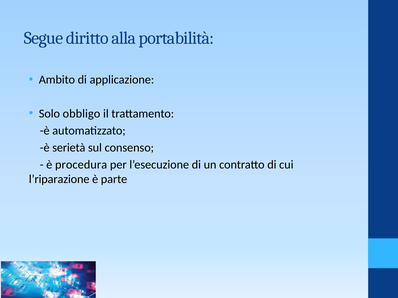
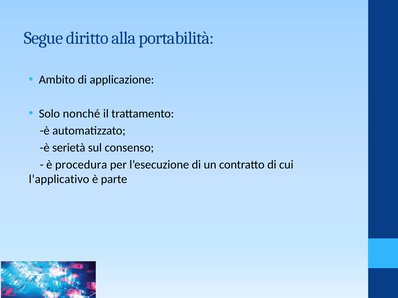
obbligo: obbligo -> nonché (81, 114)
l’riparazione: l’riparazione -> l’applicativo (59, 179)
